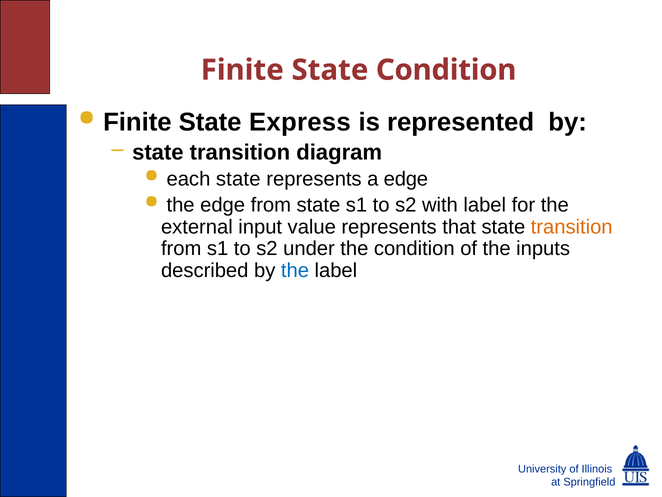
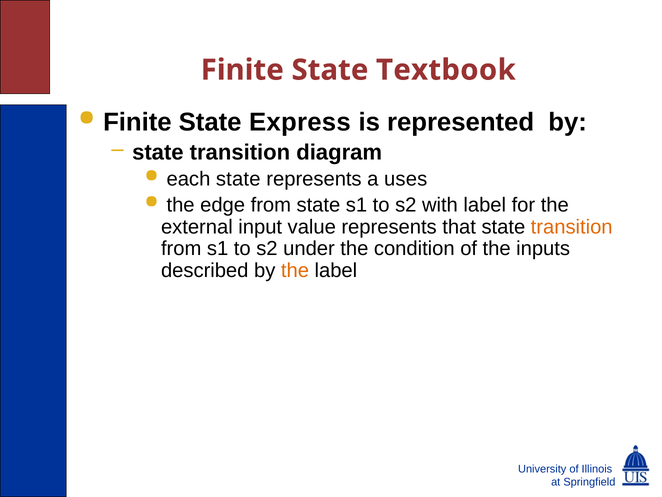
State Condition: Condition -> Textbook (446, 70)
a edge: edge -> uses (406, 179)
the colour: blue -> orange (295, 270)
